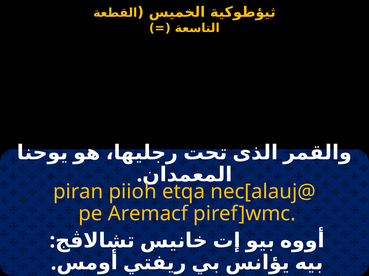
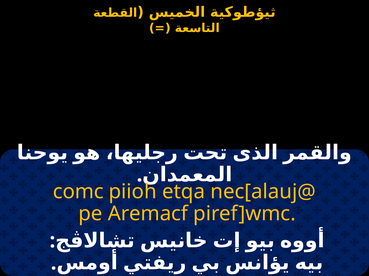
piran: piran -> comc (78, 192)
